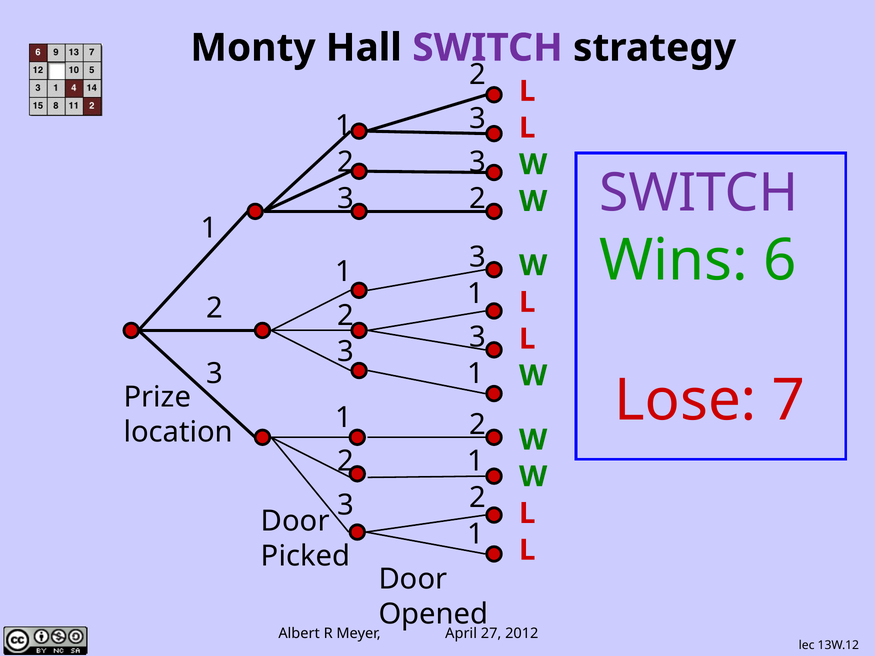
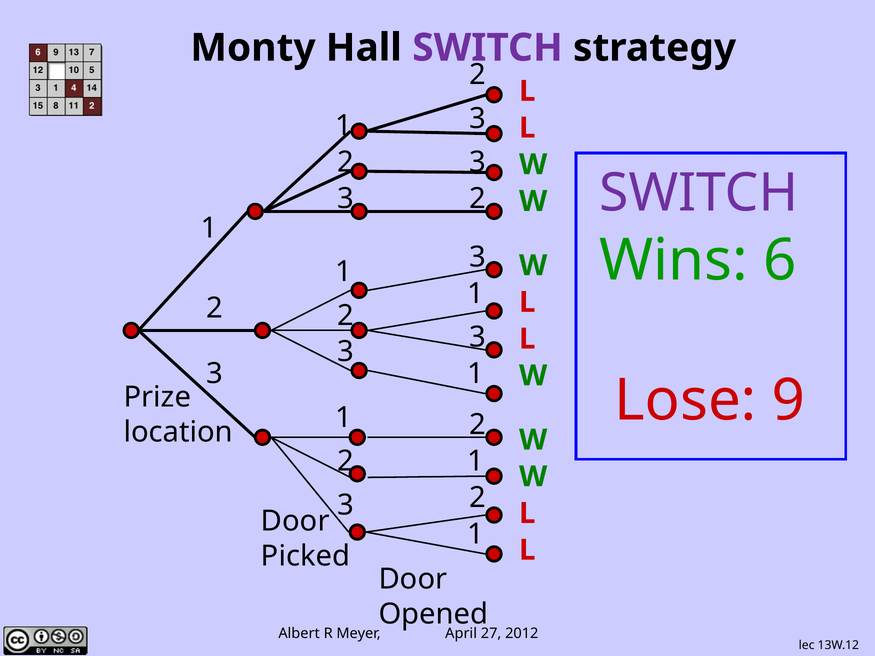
7: 7 -> 9 (789, 401)
